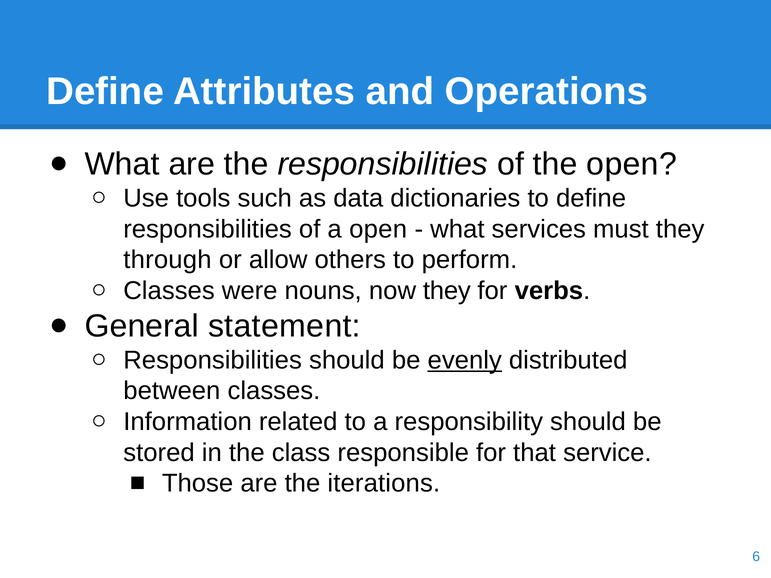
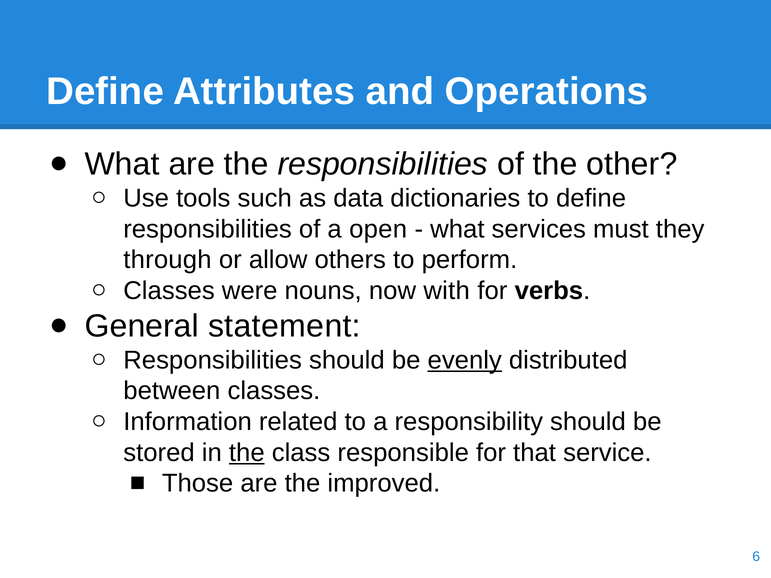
the open: open -> other (632, 164)
now they: they -> with (447, 291)
the underline: none -> present (247, 453)
iterations: iterations -> improved (384, 484)
